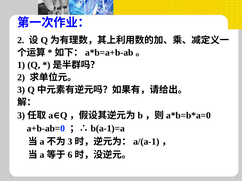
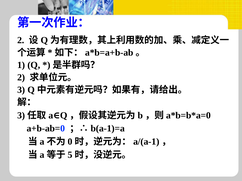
3: 3 -> 0 (70, 142)
6: 6 -> 5 (70, 155)
